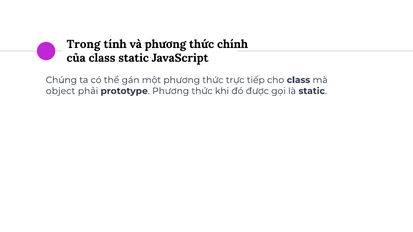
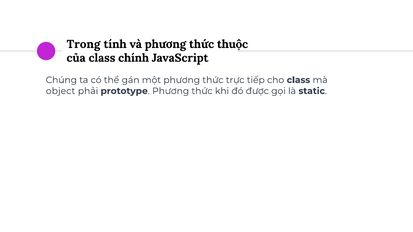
chính: chính -> thuộc (233, 44)
class static: static -> chính (134, 58)
